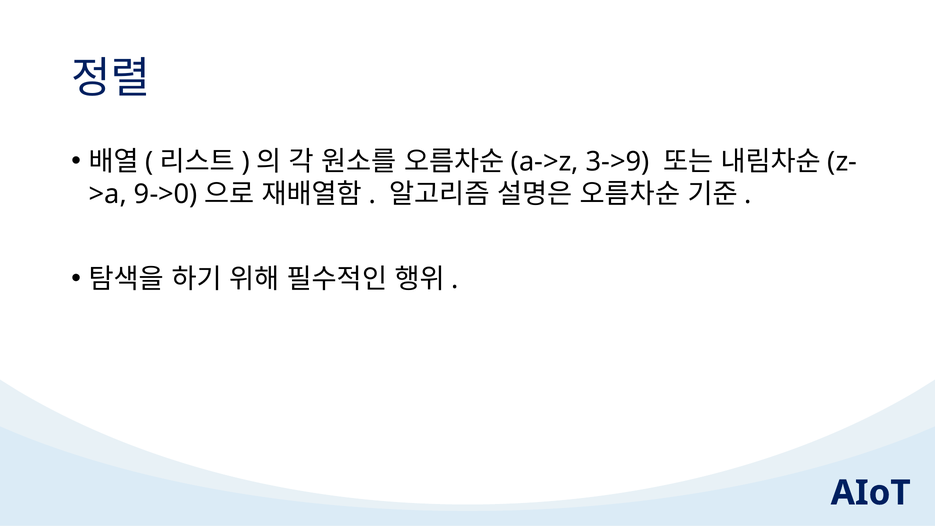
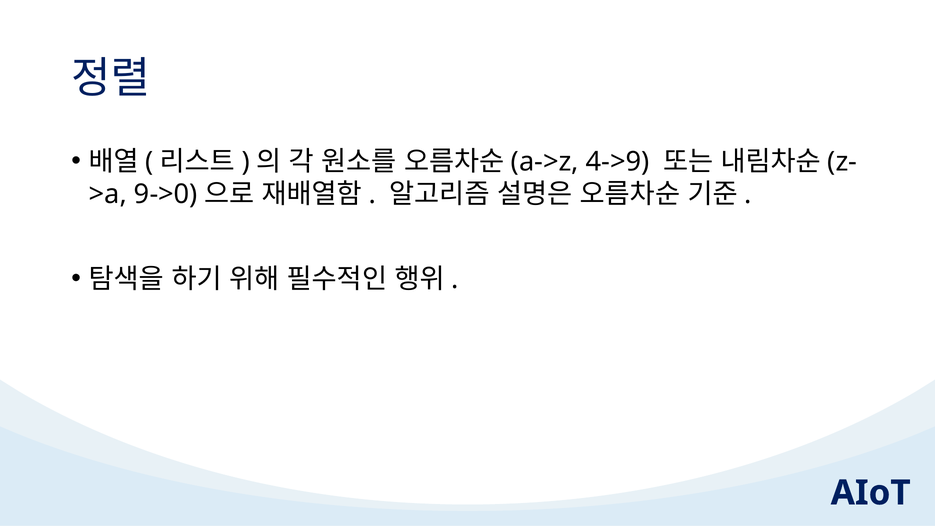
3->9: 3->9 -> 4->9 (618, 162)
